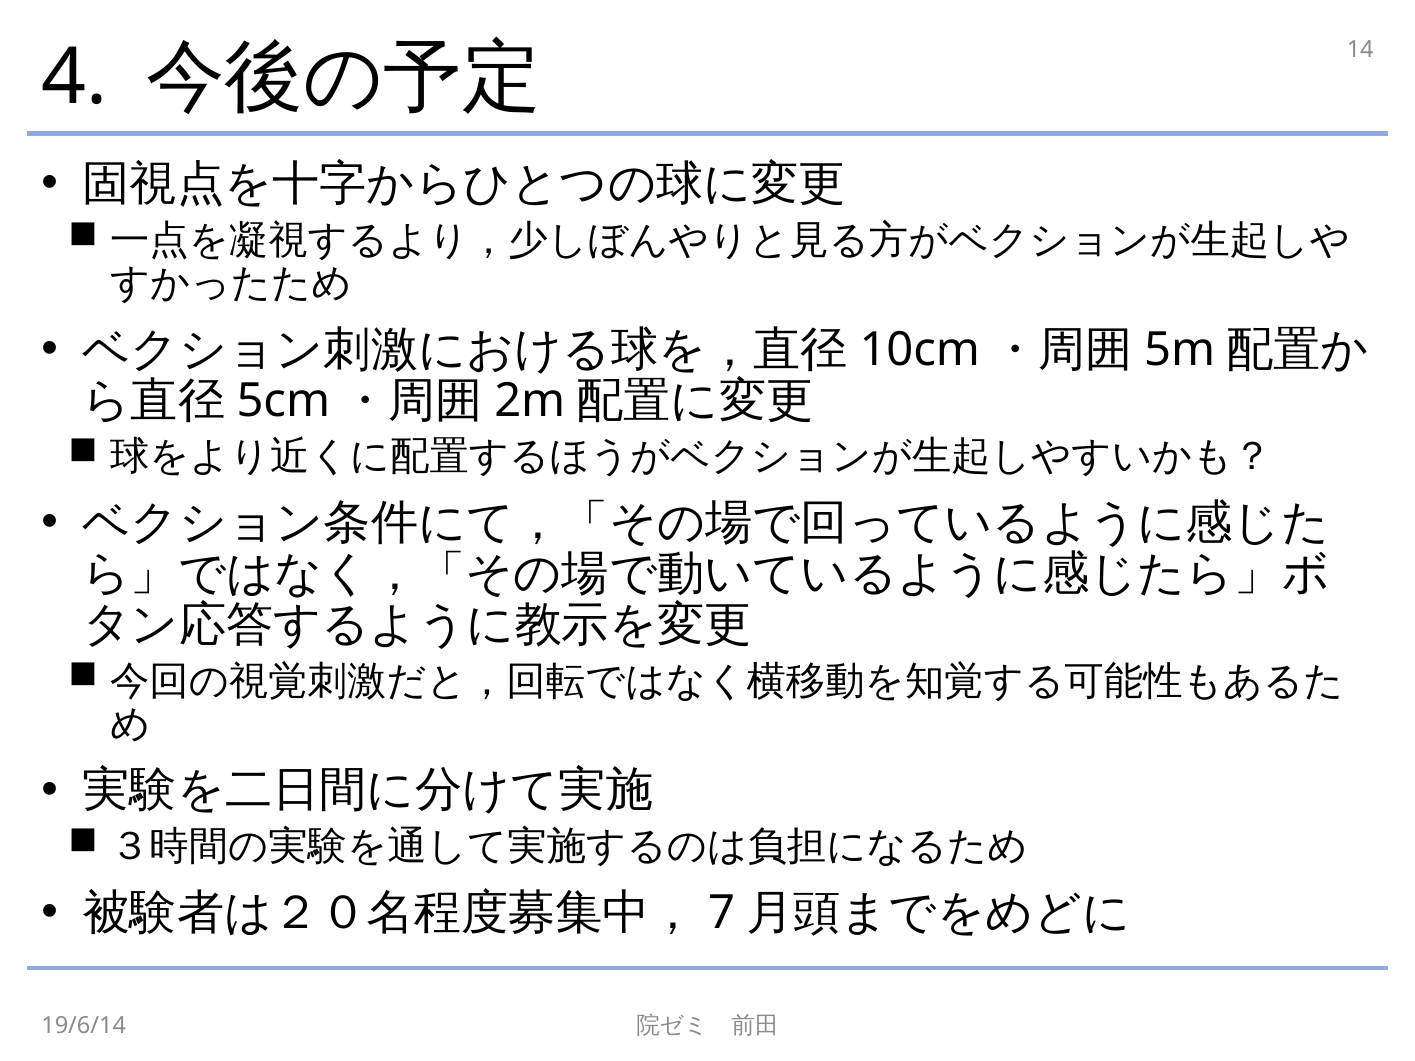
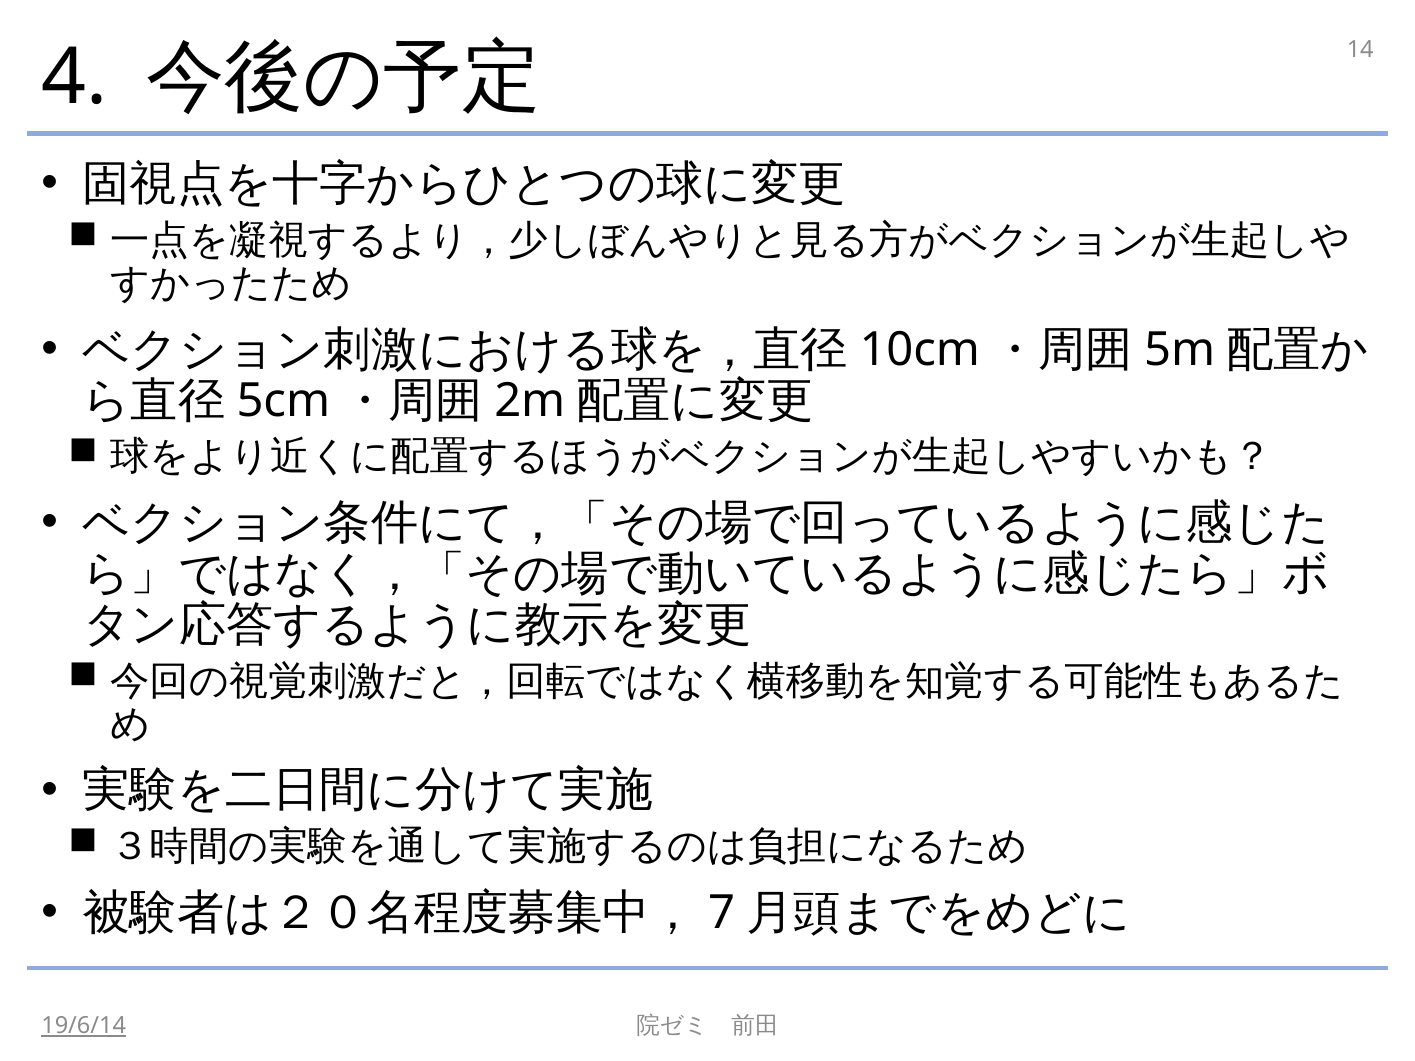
19/6/14 underline: none -> present (84, 1026)
